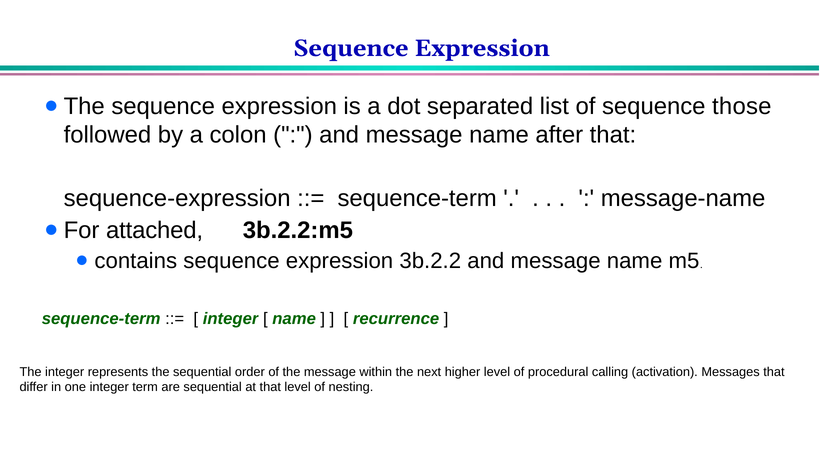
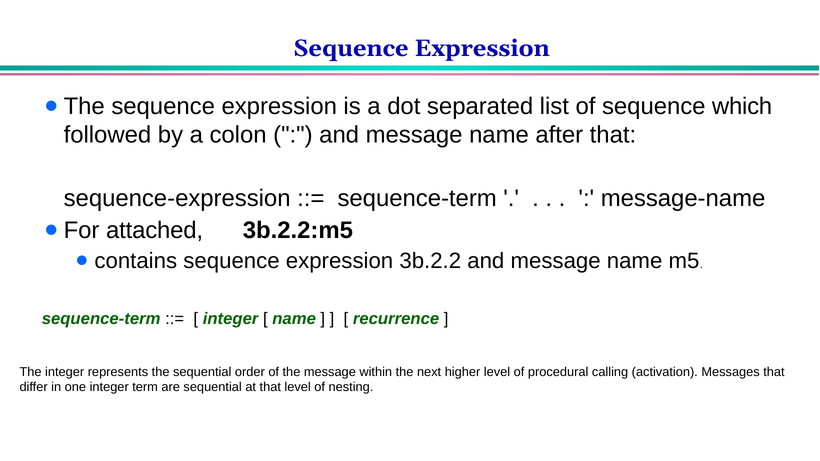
those: those -> which (742, 106)
